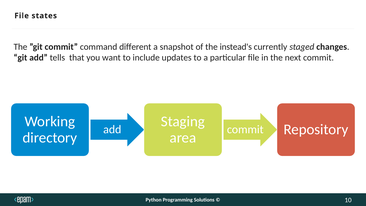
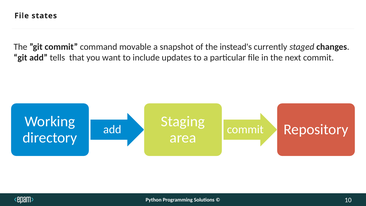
different: different -> movable (135, 47)
